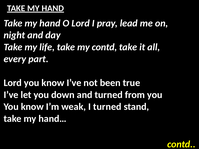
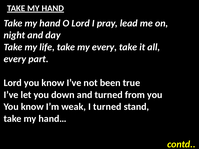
my contd: contd -> every (104, 47)
